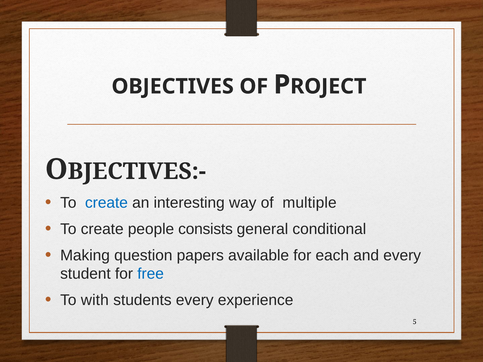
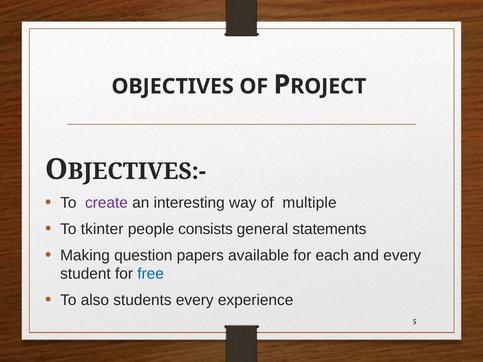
create colour: blue -> purple (106, 203)
create: create -> tkinter (102, 229)
conditional: conditional -> statements (329, 229)
with: with -> also (95, 300)
